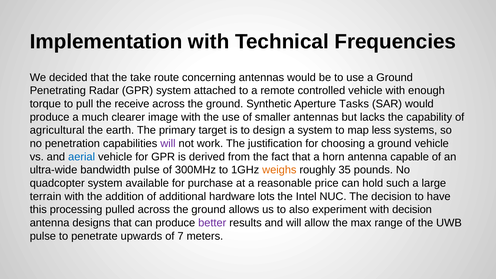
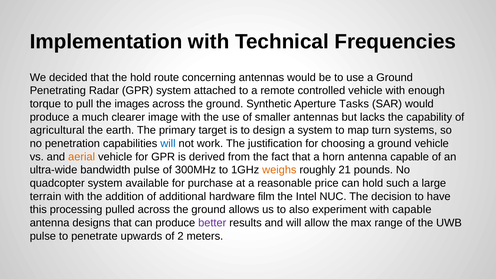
the take: take -> hold (141, 77)
receive: receive -> images (132, 104)
less: less -> turn (381, 130)
will colour: purple -> blue (168, 144)
aerial colour: blue -> orange (82, 157)
35: 35 -> 21 (345, 170)
lots: lots -> film (266, 196)
with decision: decision -> capable (412, 210)
7: 7 -> 2 (181, 236)
